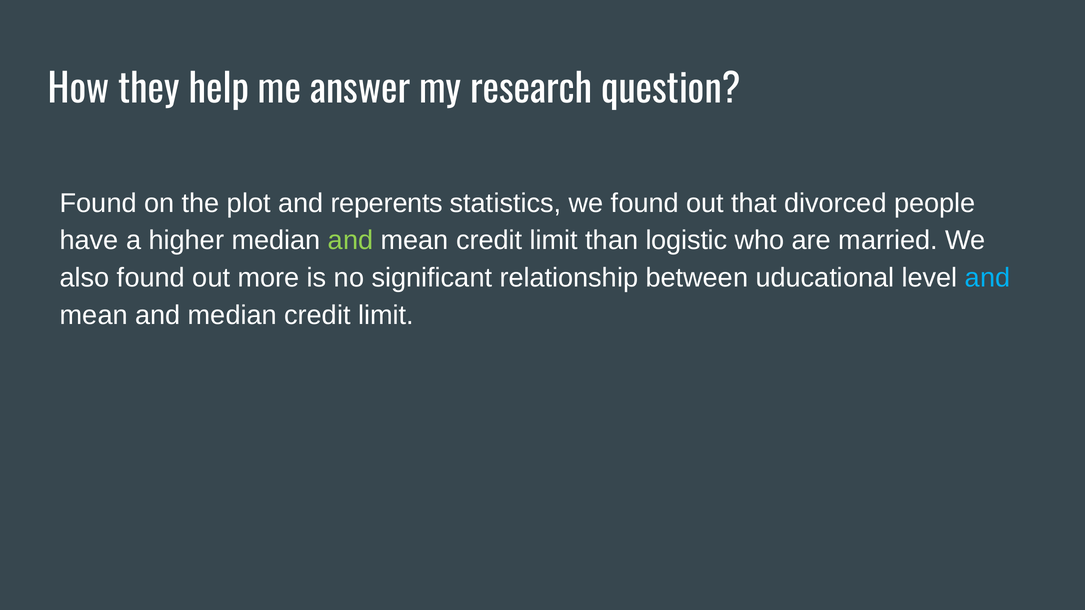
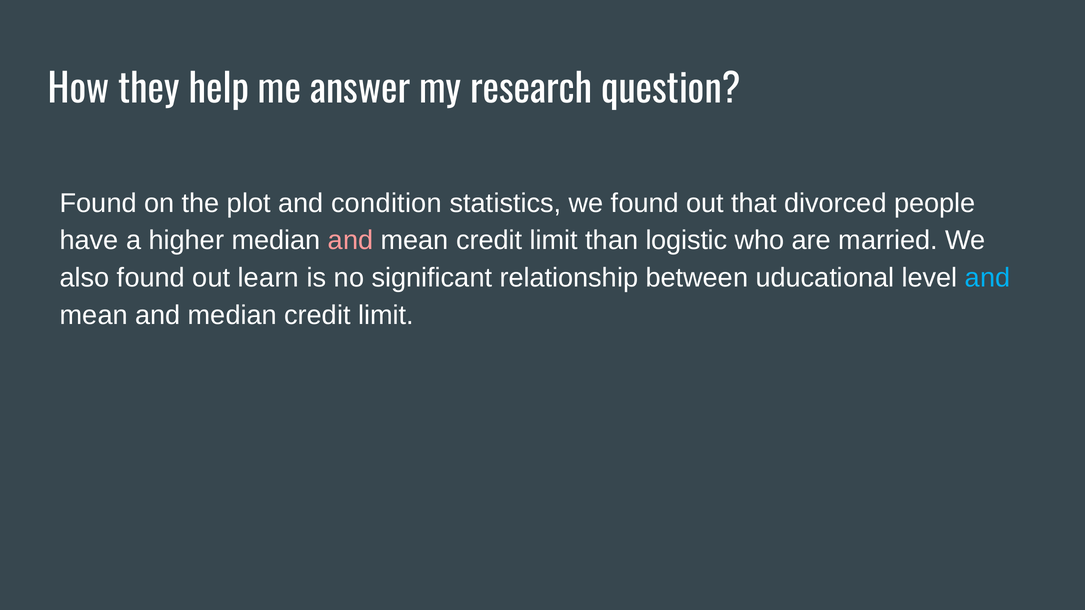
reperents: reperents -> condition (387, 203)
and colour: light green -> pink (351, 241)
more: more -> learn (268, 278)
